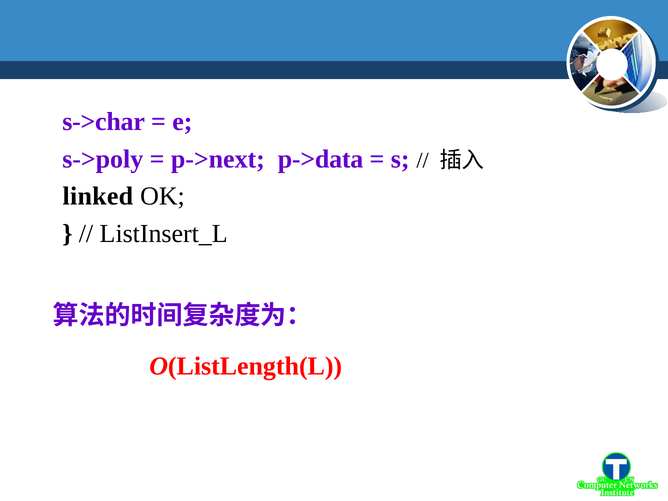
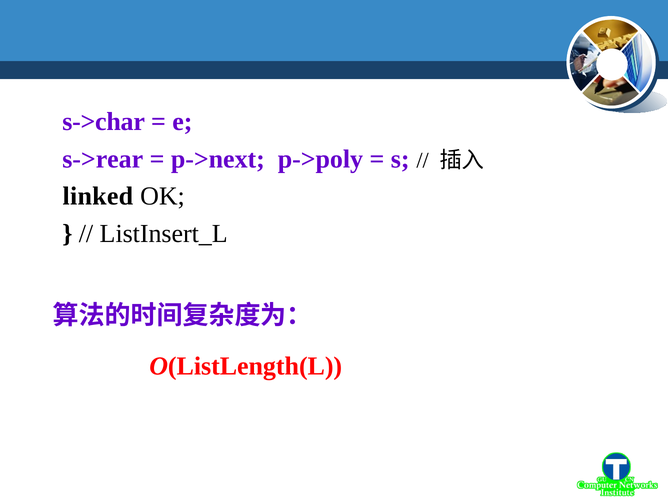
s->poly: s->poly -> s->rear (103, 159)
p->data: p->data -> p->poly (320, 159)
